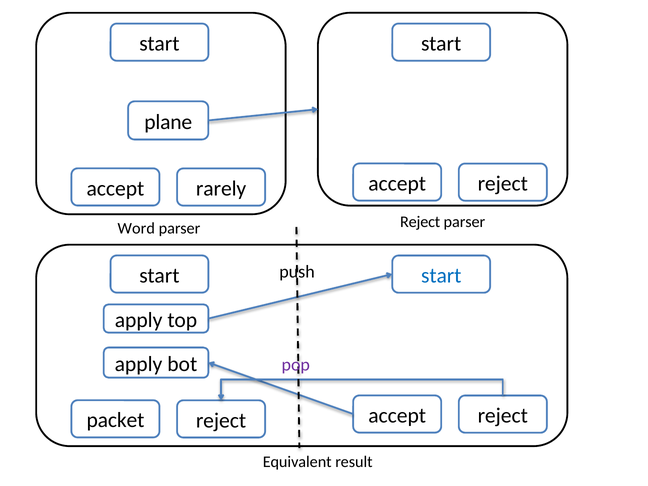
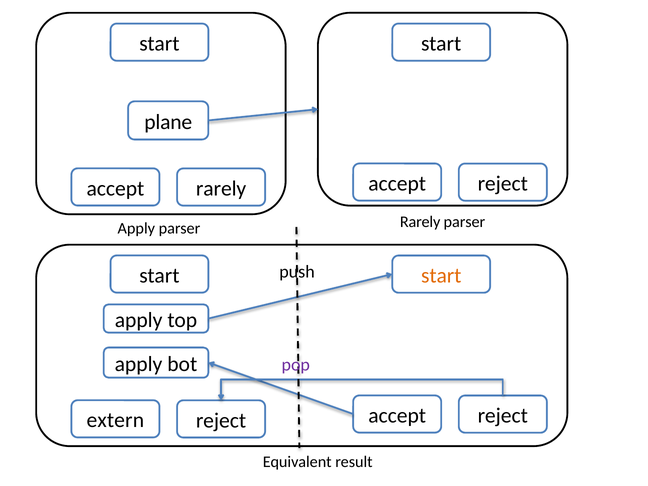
Reject: Reject -> Rarely (420, 222)
Word: Word -> Apply (136, 228)
start colour: blue -> orange (441, 276)
packet: packet -> extern (115, 420)
